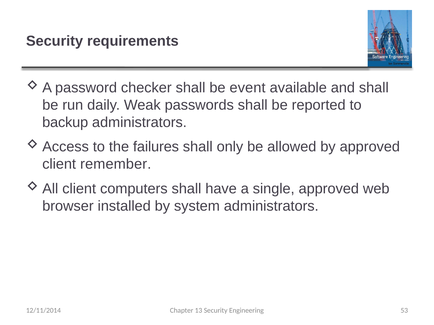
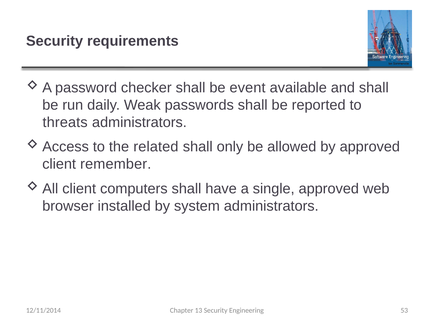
backup: backup -> threats (65, 123)
failures: failures -> related (156, 147)
